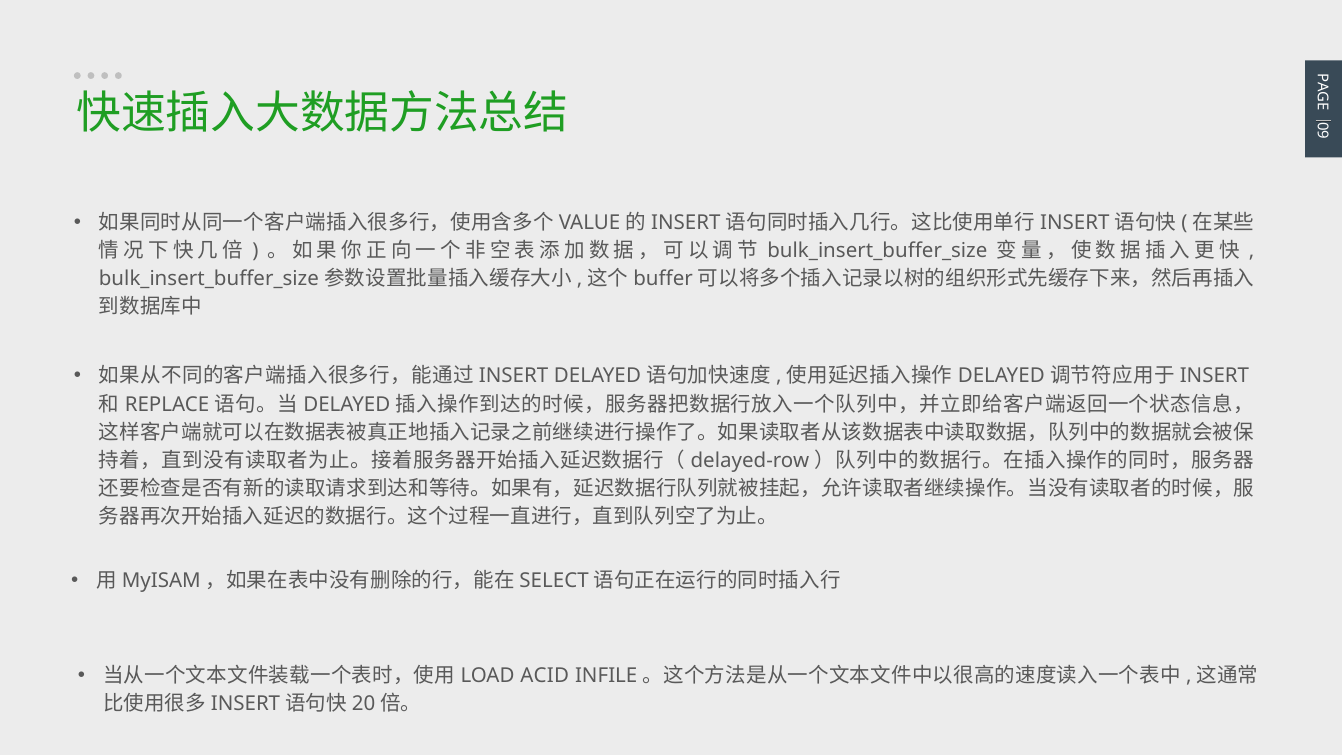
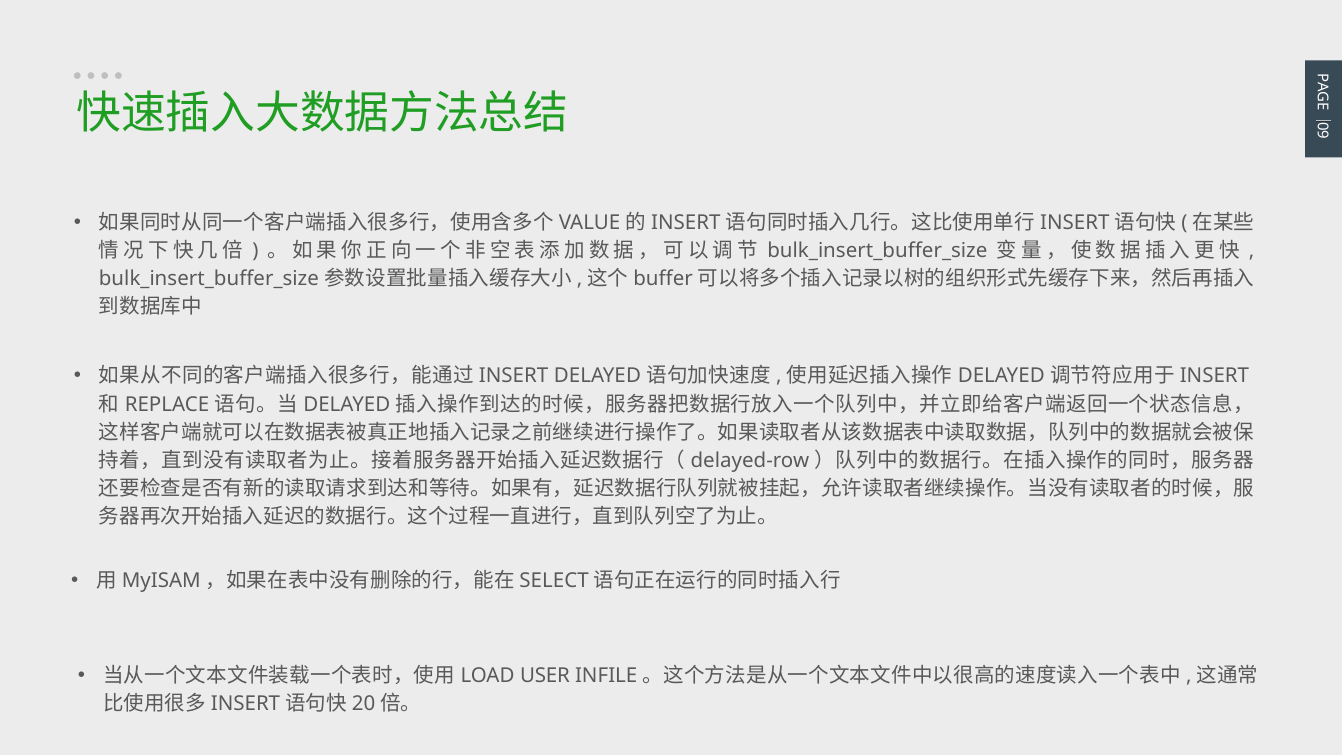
ACID: ACID -> USER (545, 676)
